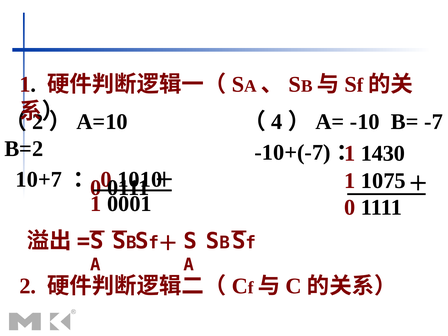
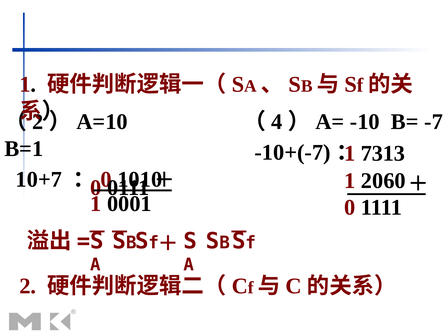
B=2: B=2 -> B=1 (24, 149)
1430: 1430 -> 7313 (383, 153)
1075: 1075 -> 2060 (383, 181)
